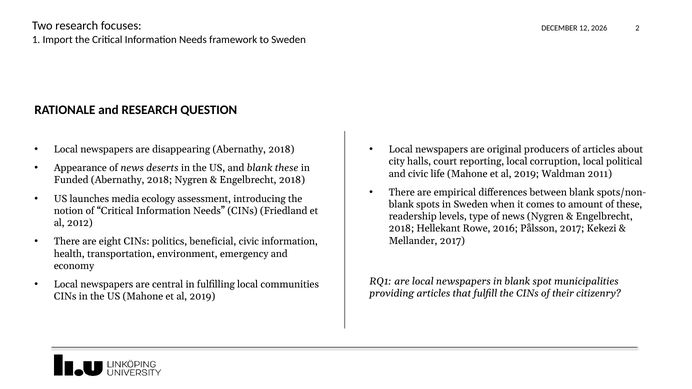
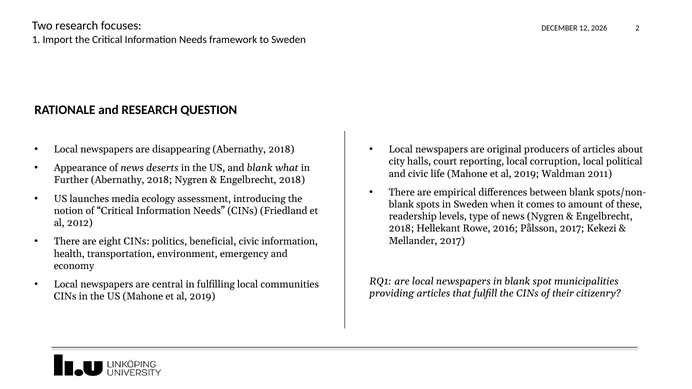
blank these: these -> what (287, 168)
Funded: Funded -> Further (71, 180)
